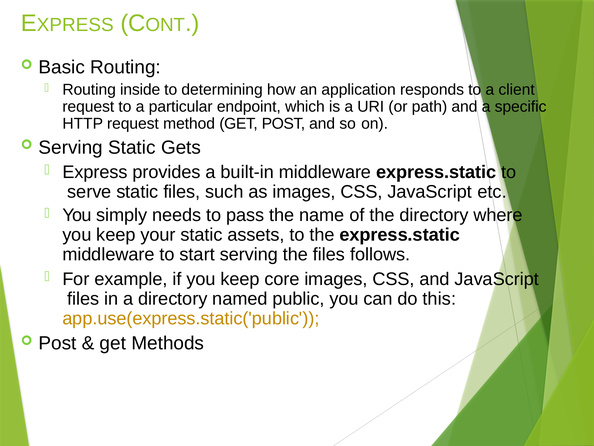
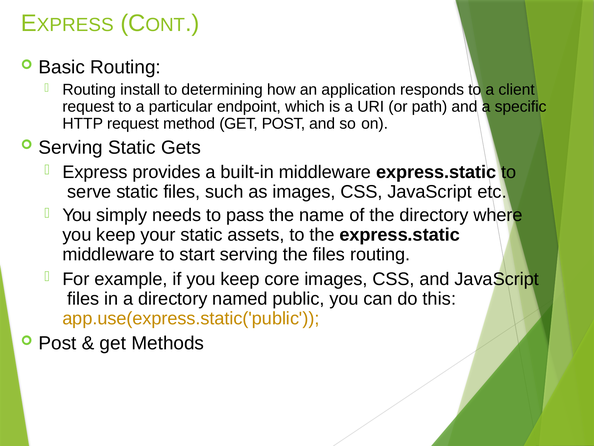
inside: inside -> install (140, 90)
files follows: follows -> routing (380, 254)
